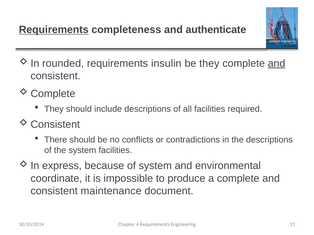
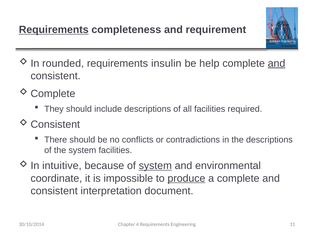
authenticate: authenticate -> requirement (216, 30)
be they: they -> help (209, 64)
express: express -> intuitive (62, 166)
system underline: none -> present (155, 166)
produce underline: none -> present (186, 179)
maintenance: maintenance -> interpretation (111, 191)
